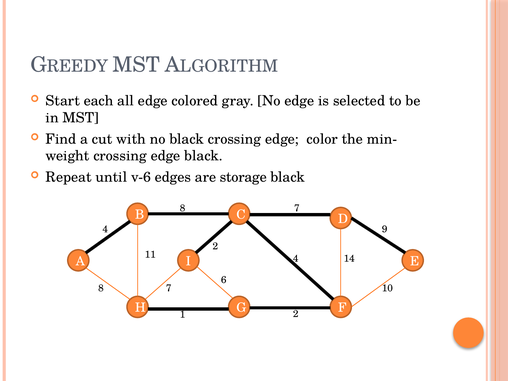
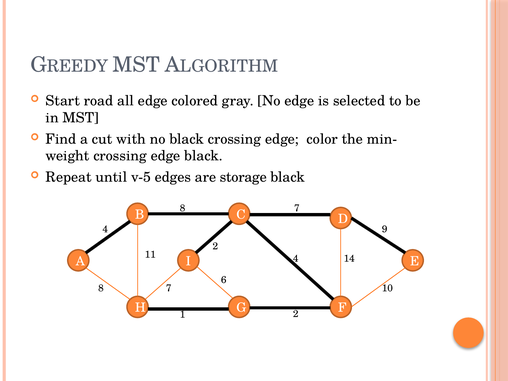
each: each -> road (99, 101)
v-6: v-6 -> v-5 (141, 177)
